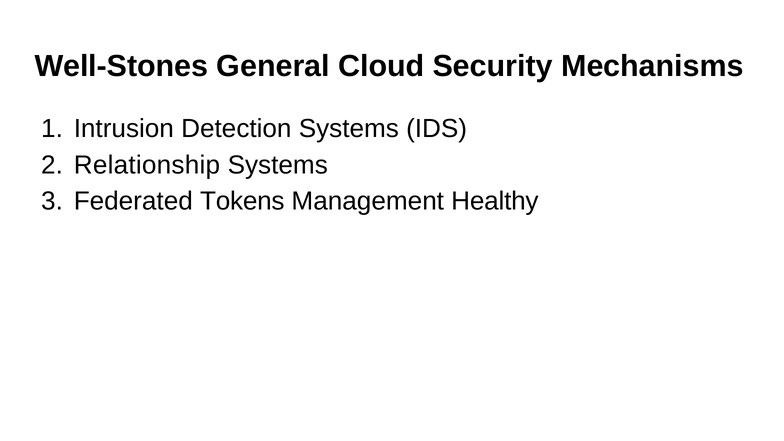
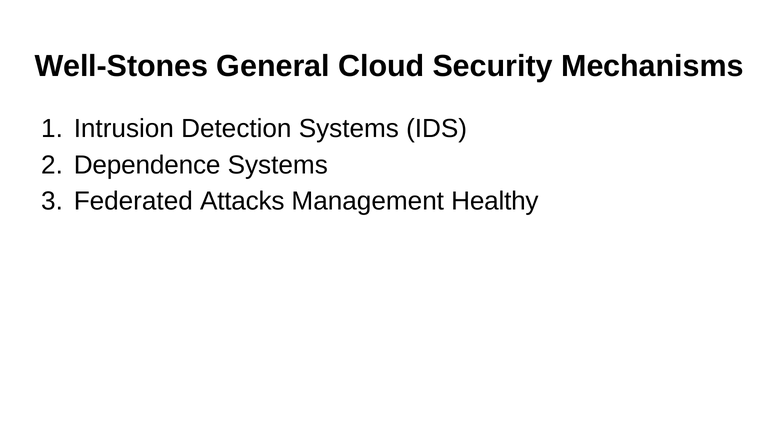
Relationship: Relationship -> Dependence (147, 165)
Tokens: Tokens -> Attacks (242, 201)
